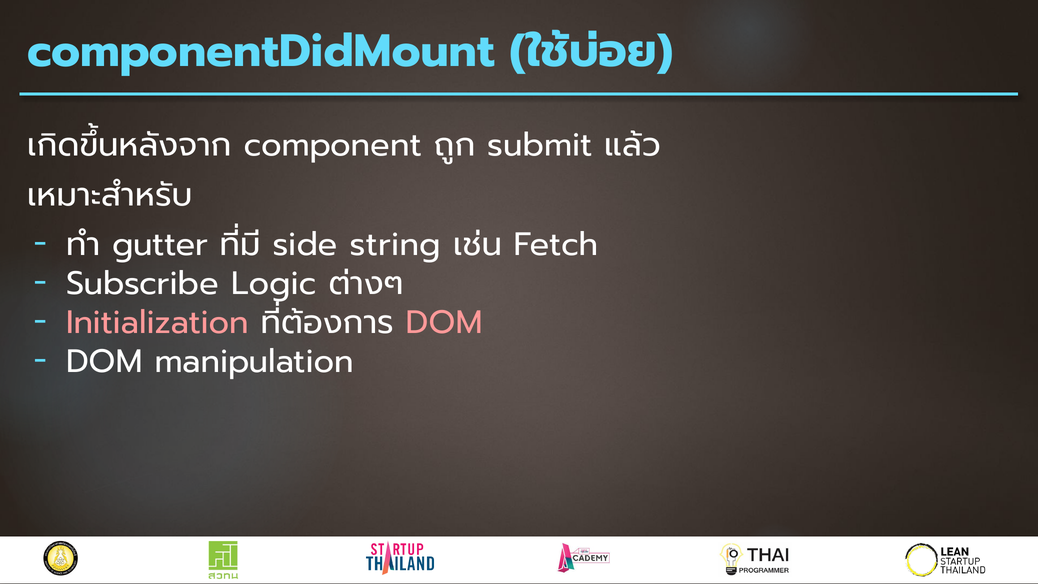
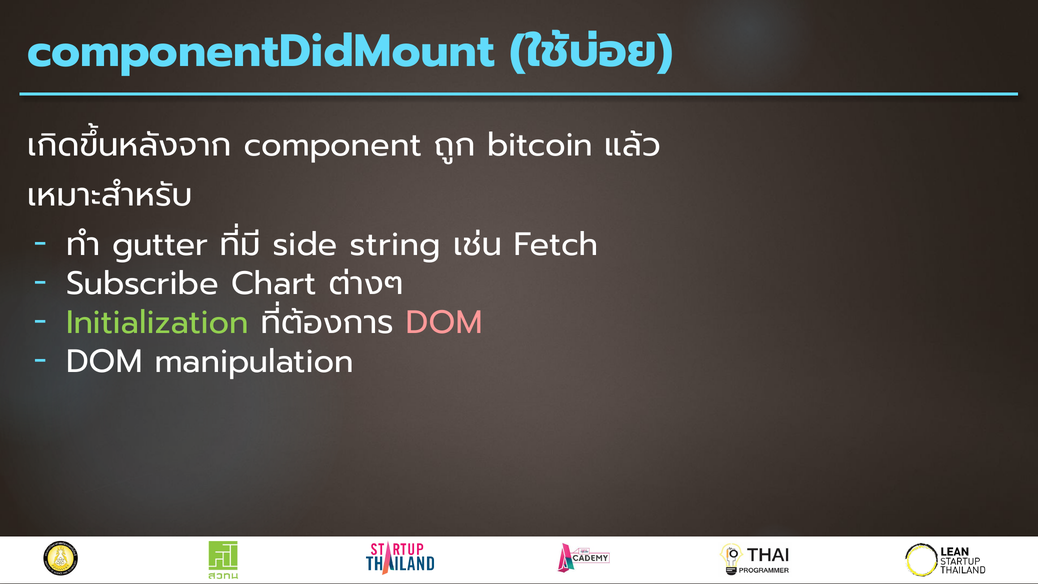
submit: submit -> bitcoin (540, 145)
Logic: Logic -> Chart (274, 284)
Initialization colour: pink -> light green (158, 323)
